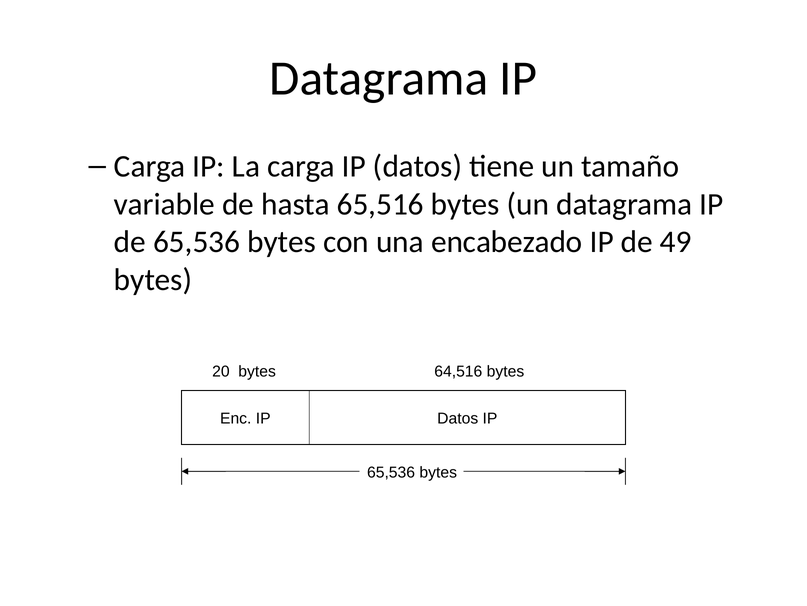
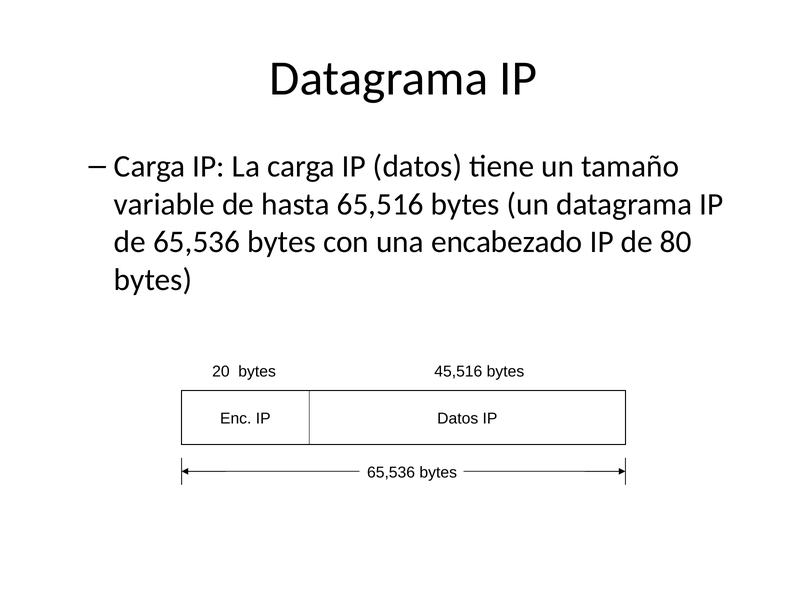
49: 49 -> 80 (676, 242)
64,516: 64,516 -> 45,516 (458, 371)
